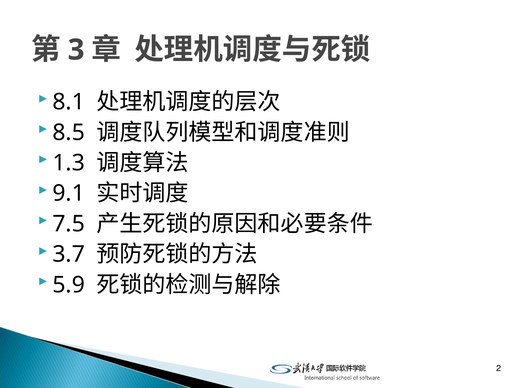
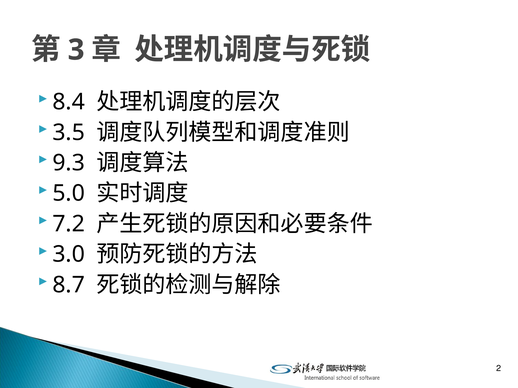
8.1: 8.1 -> 8.4 (69, 102)
8.5: 8.5 -> 3.5 (69, 133)
1.3: 1.3 -> 9.3 (69, 163)
9.1: 9.1 -> 5.0 (69, 194)
7.5: 7.5 -> 7.2 (69, 224)
3.7: 3.7 -> 3.0 (69, 255)
5.9: 5.9 -> 8.7 (69, 285)
